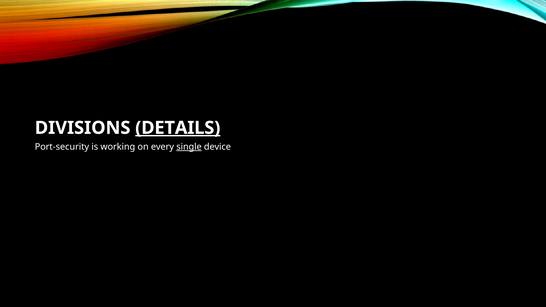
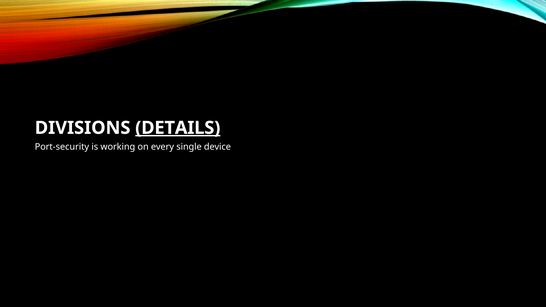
single underline: present -> none (189, 147)
